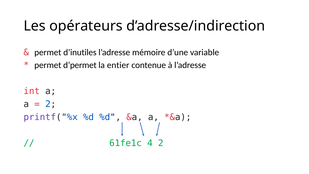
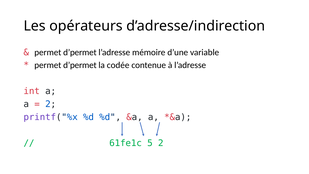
d’inutiles: d’inutiles -> d’permet (80, 52)
entier: entier -> codée (118, 65)
4: 4 -> 5 (150, 143)
